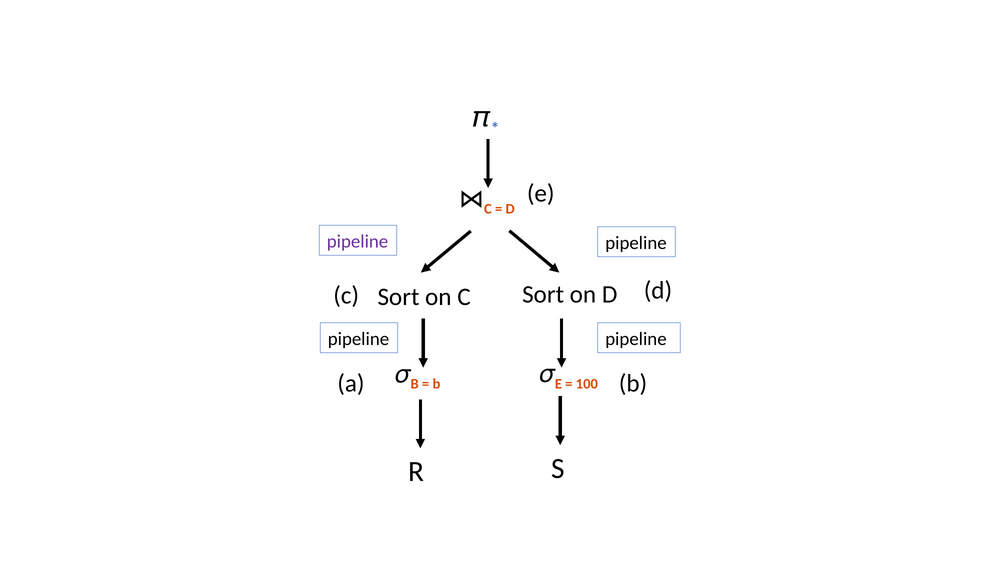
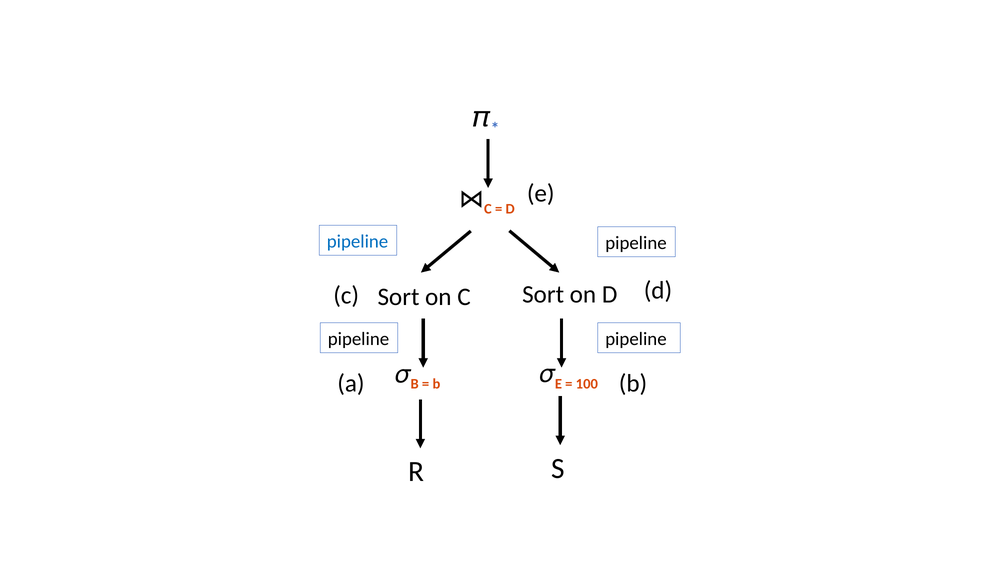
pipeline colour: purple -> blue (358, 242)
